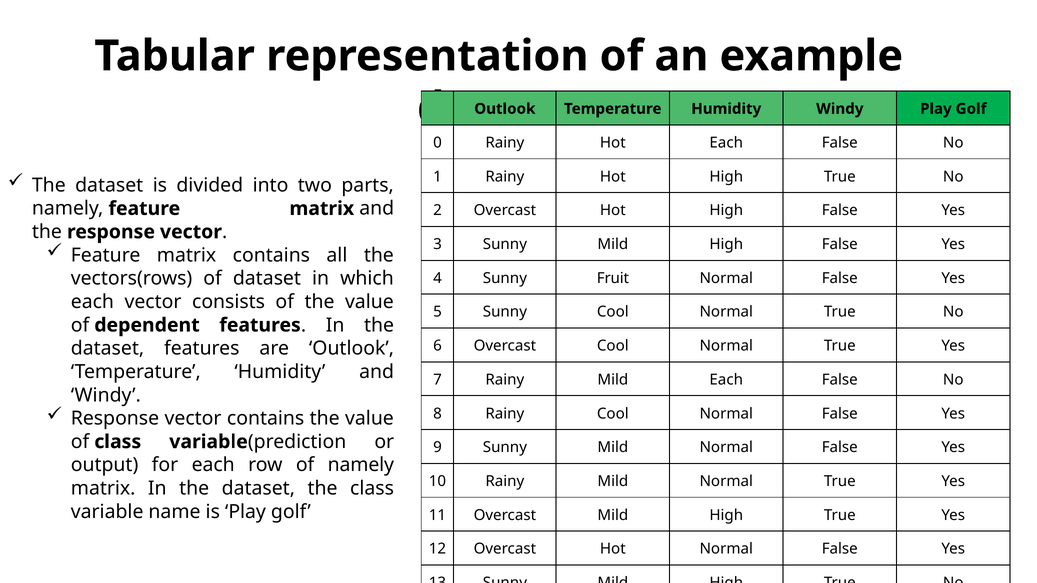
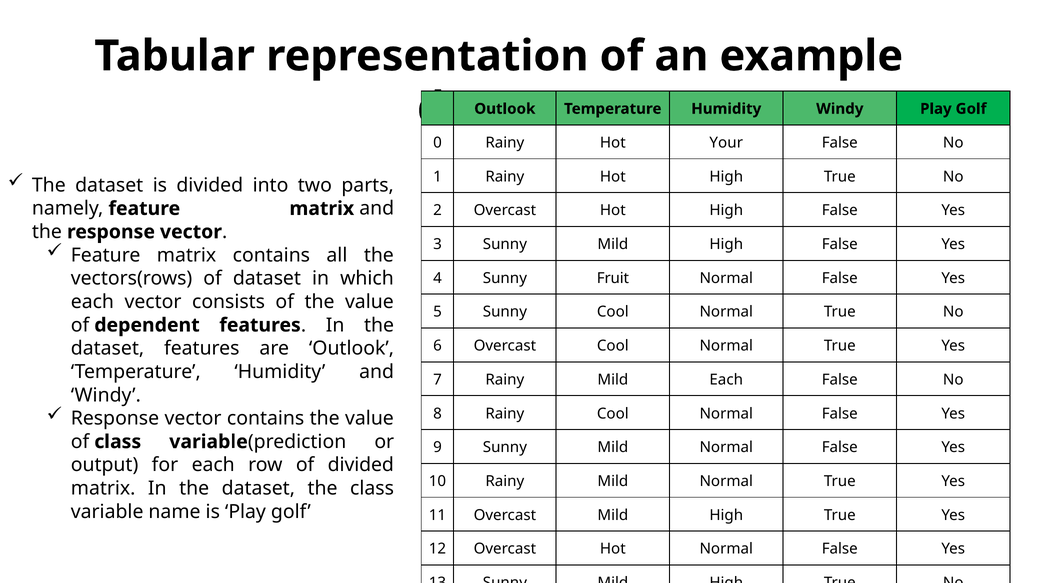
Hot Each: Each -> Your (726, 143)
of namely: namely -> divided (361, 465)
